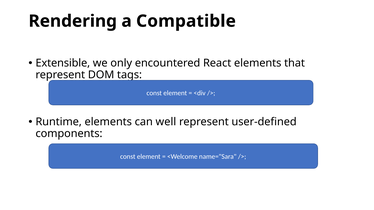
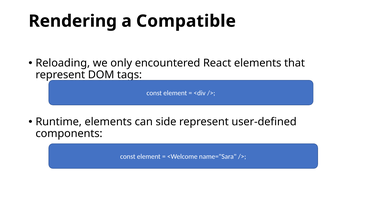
Extensible: Extensible -> Reloading (63, 63)
well: well -> side (166, 122)
